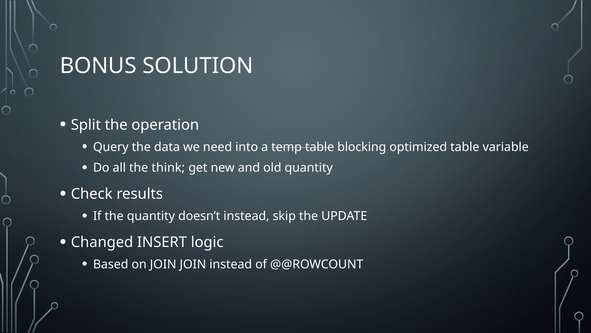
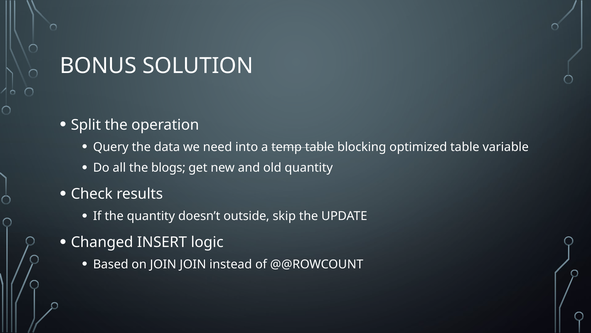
think: think -> blogs (168, 168)
doesn’t instead: instead -> outside (246, 216)
